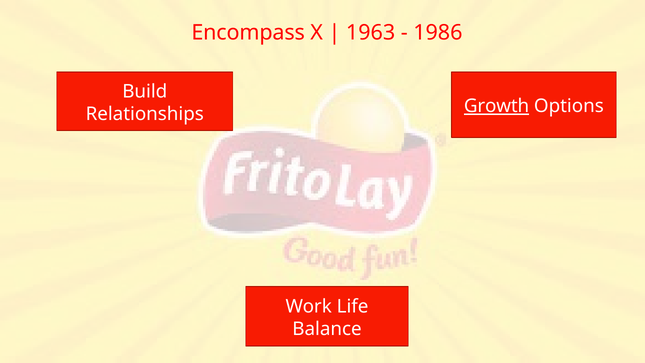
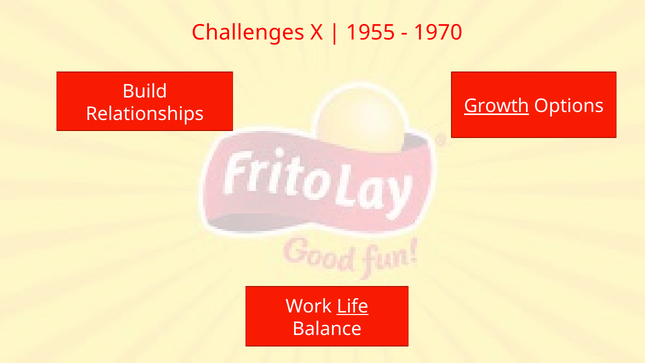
Encompass: Encompass -> Challenges (248, 33)
1963: 1963 -> 1955 (371, 33)
1986: 1986 -> 1970 (438, 33)
Life underline: none -> present (353, 306)
